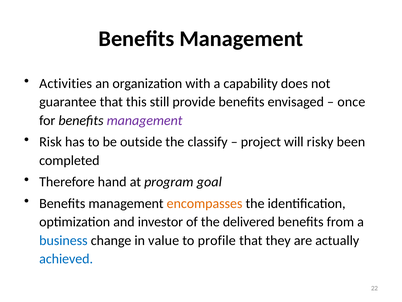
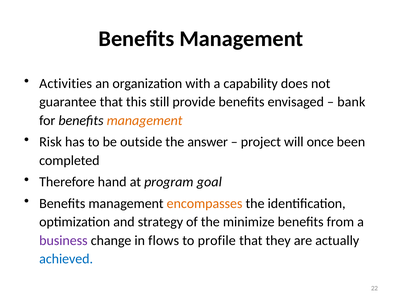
once: once -> bank (351, 102)
management colour: purple -> orange (145, 120)
classify: classify -> answer (208, 142)
risky: risky -> once (320, 142)
investor: investor -> strategy (160, 222)
delivered: delivered -> minimize (249, 222)
business colour: blue -> purple (63, 240)
value: value -> flows (164, 240)
